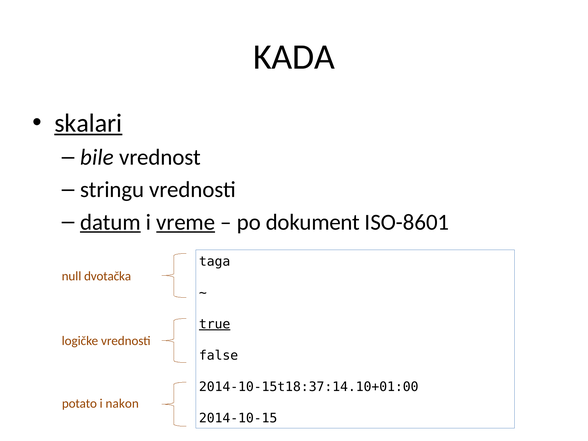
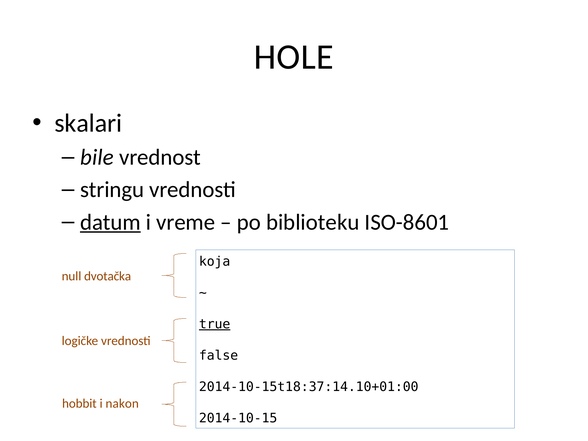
KADA: KADA -> HOLE (294, 57)
skalari underline: present -> none (88, 123)
vreme underline: present -> none (186, 222)
dokument: dokument -> biblioteku (313, 222)
taga: taga -> koja (215, 262)
potato: potato -> hobbit (79, 404)
